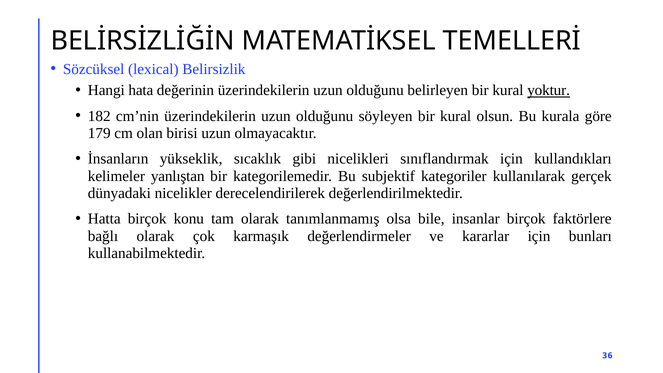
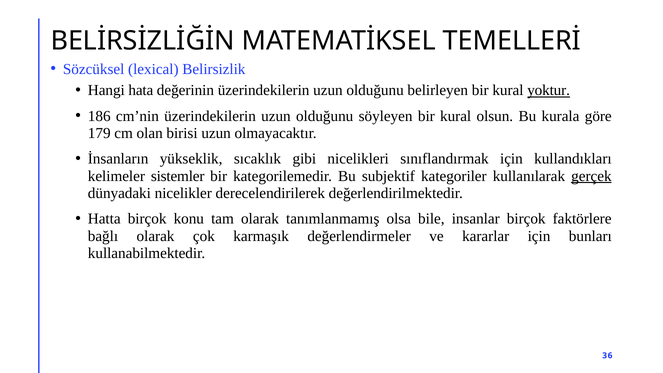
182: 182 -> 186 (99, 116)
yanlıştan: yanlıştan -> sistemler (178, 176)
gerçek underline: none -> present (591, 176)
